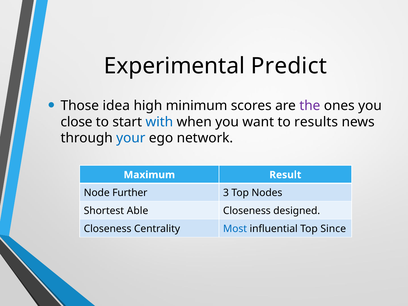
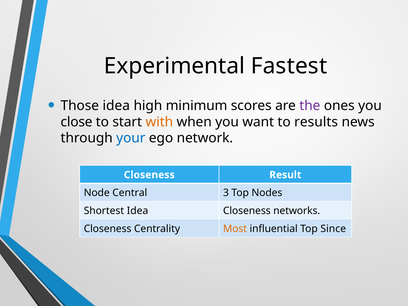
Predict: Predict -> Fastest (289, 66)
with colour: blue -> orange (159, 122)
Maximum: Maximum -> Closeness (149, 175)
Further: Further -> Central (130, 193)
Shortest Able: Able -> Idea (138, 211)
designed: designed -> networks (297, 211)
Most colour: blue -> orange (235, 229)
